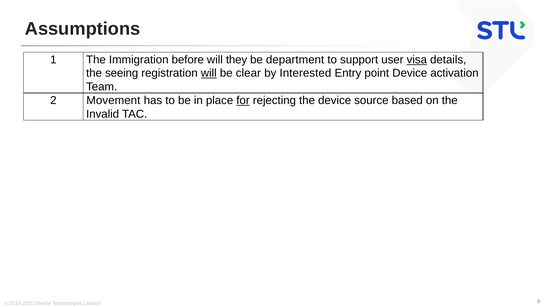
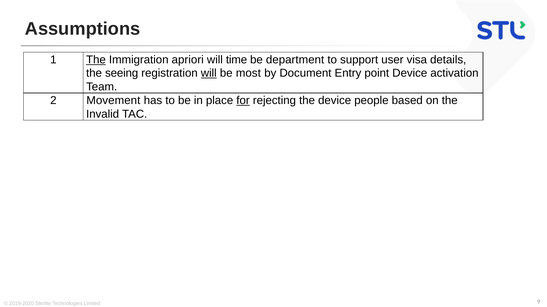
The underline: none -> present (96, 60)
before: before -> apriori (188, 60)
they: they -> time (237, 60)
visa underline: present -> none (417, 60)
clear: clear -> most (248, 73)
Interested: Interested -> Document (305, 73)
source: source -> people (371, 101)
